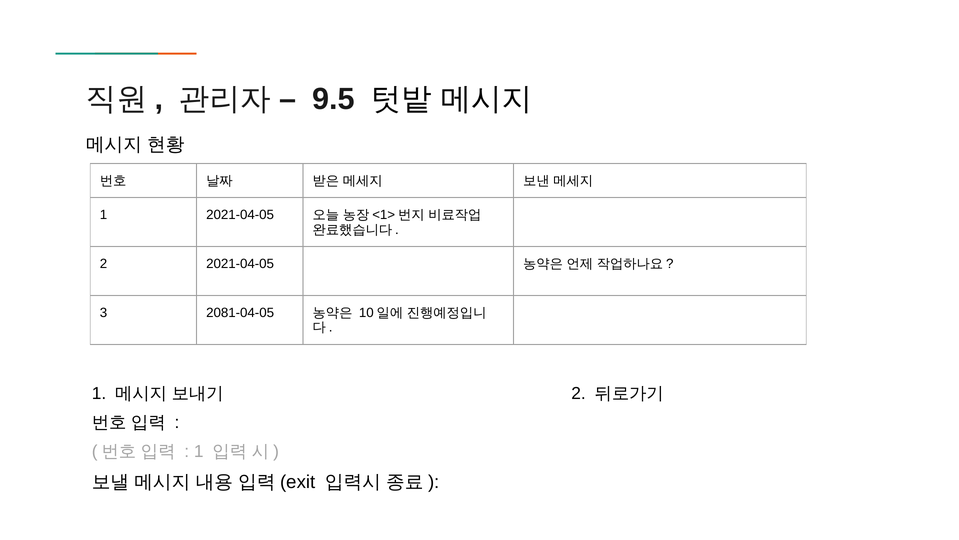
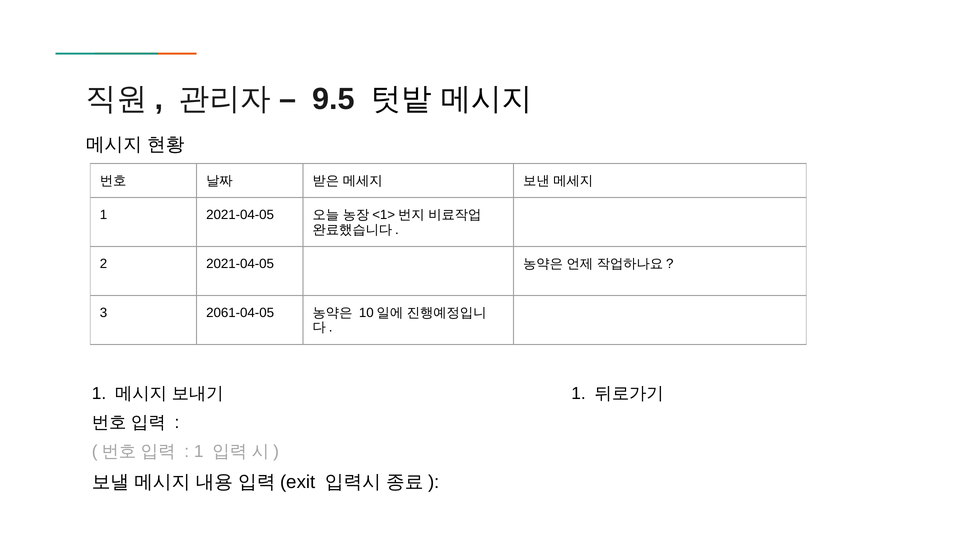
2081-04-05: 2081-04-05 -> 2061-04-05 (240, 312)
2: 2 -> 1 (578, 393)
